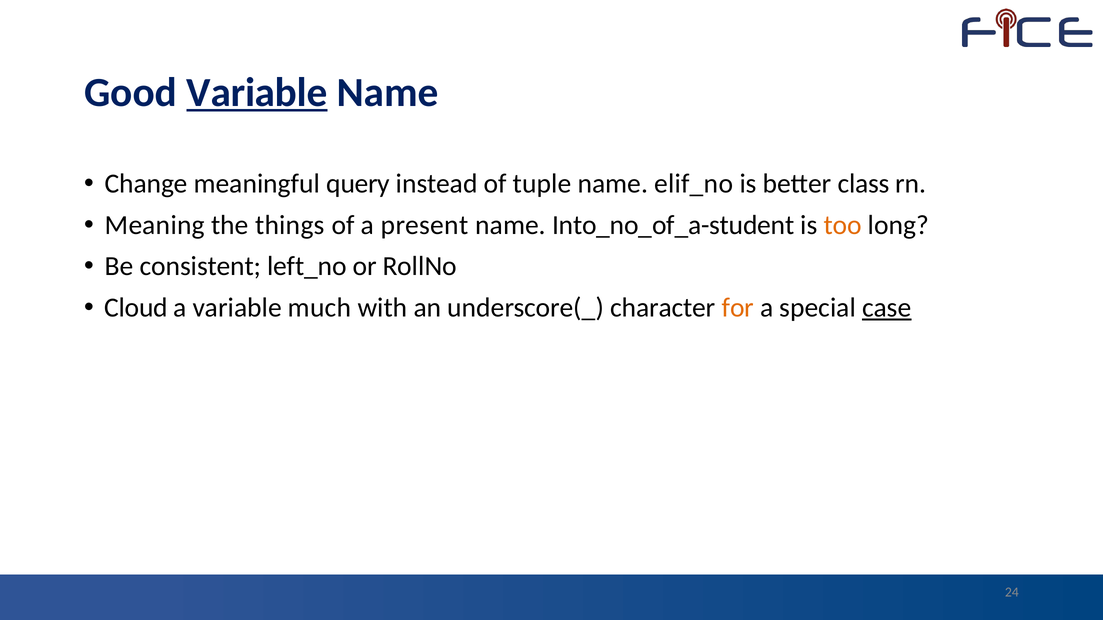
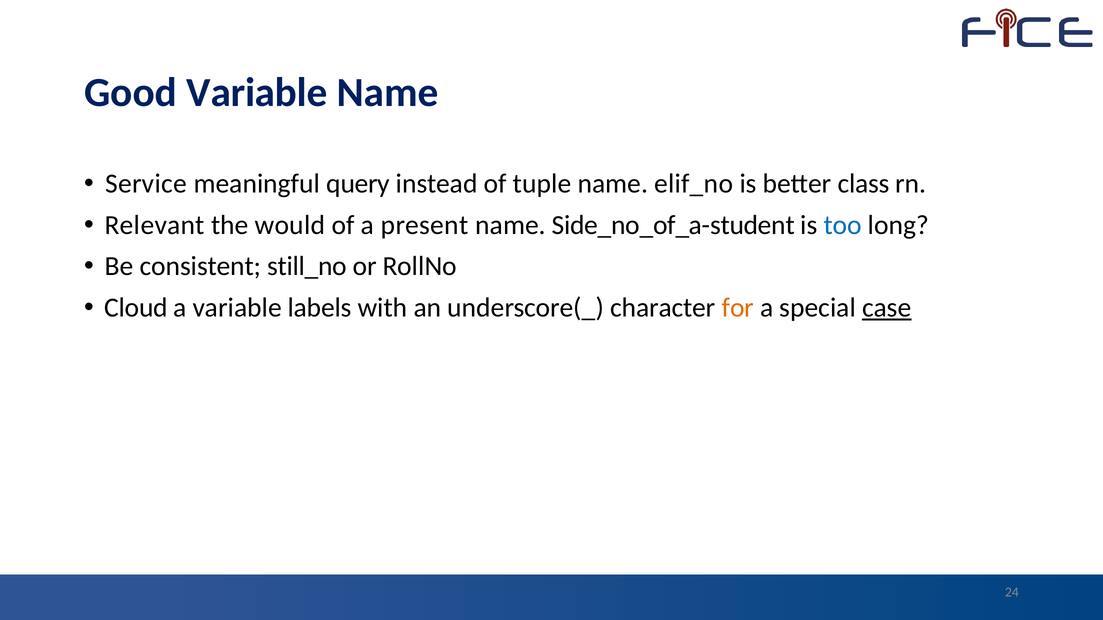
Variable underline: present -> none (257, 93)
Change: Change -> Service (146, 184)
Meaning: Meaning -> Relevant (155, 225)
things: things -> would (290, 225)
Into_no_of_a-student: Into_no_of_a-student -> Side_no_of_a-student (673, 225)
too colour: orange -> blue (843, 225)
left_no: left_no -> still_no (307, 267)
much: much -> labels (320, 308)
